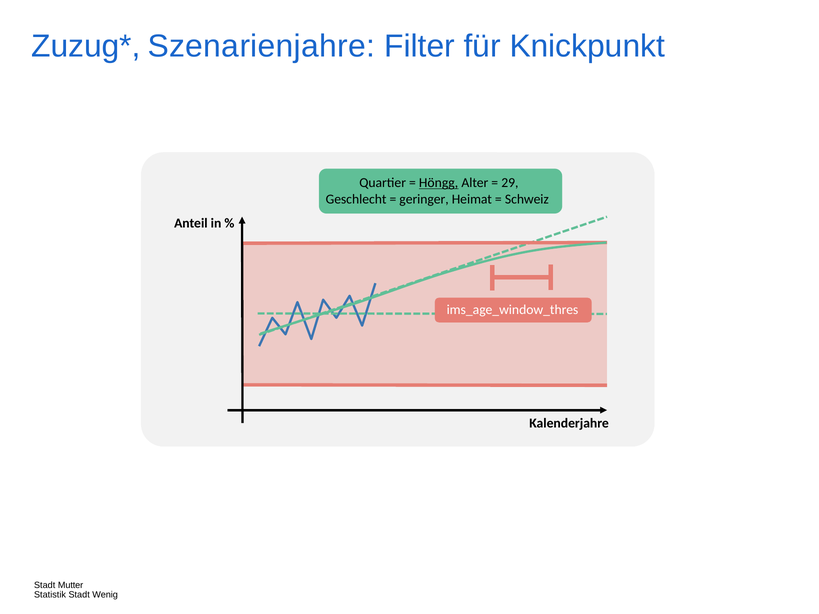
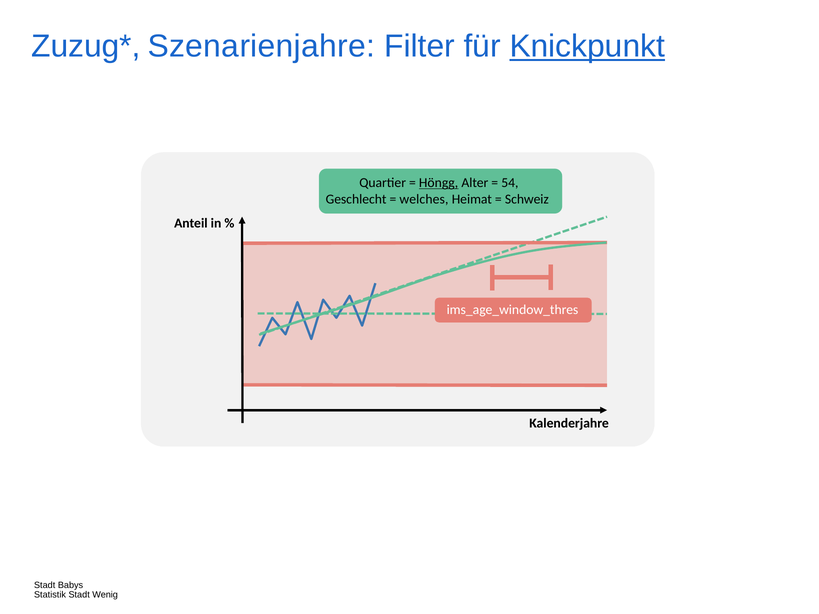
Knickpunkt underline: none -> present (587, 46)
29: 29 -> 54 (510, 183)
geringer: geringer -> welches (424, 199)
Mutter: Mutter -> Babys (71, 585)
